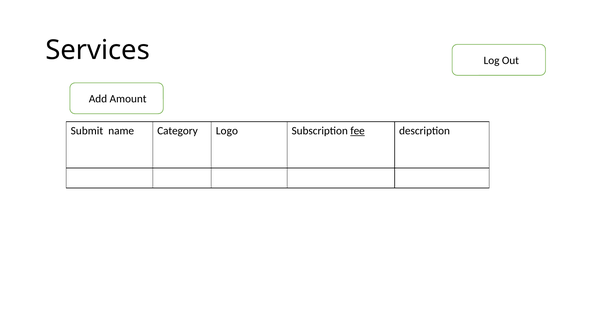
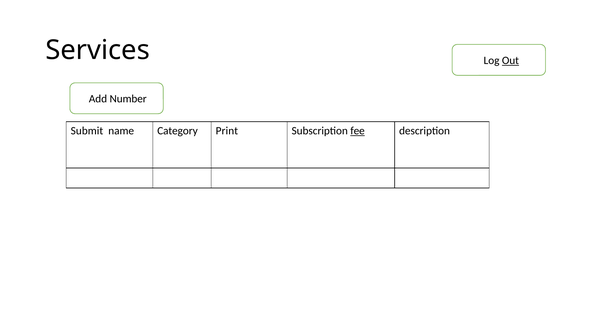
Out underline: none -> present (510, 60)
Amount: Amount -> Number (128, 99)
Logo: Logo -> Print (227, 131)
